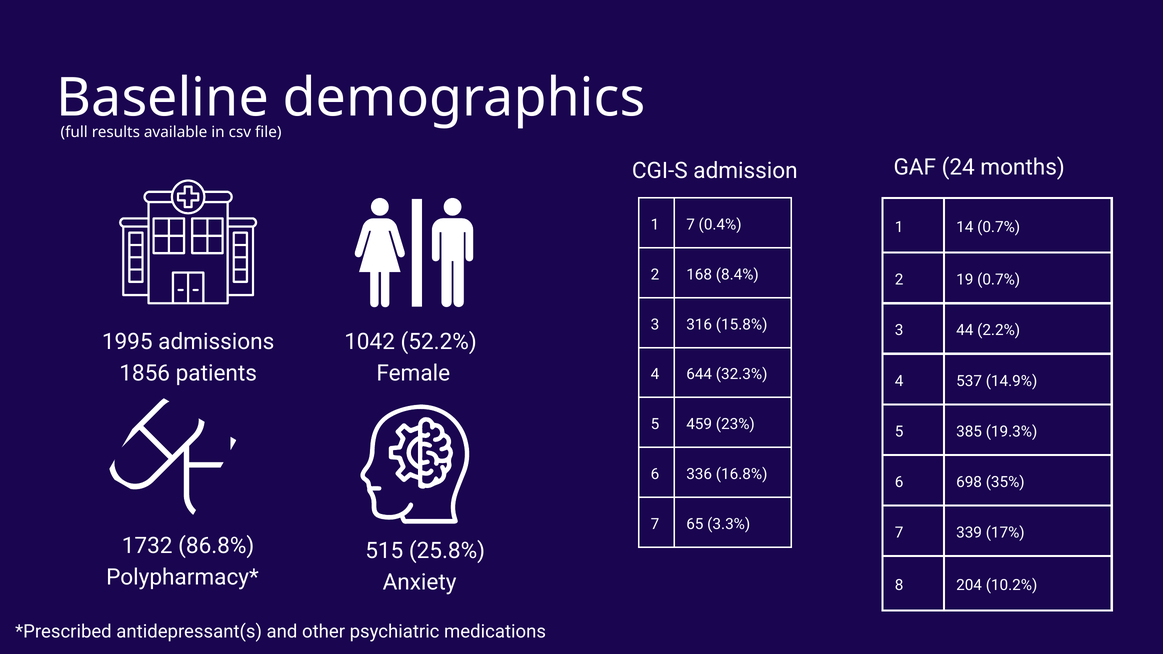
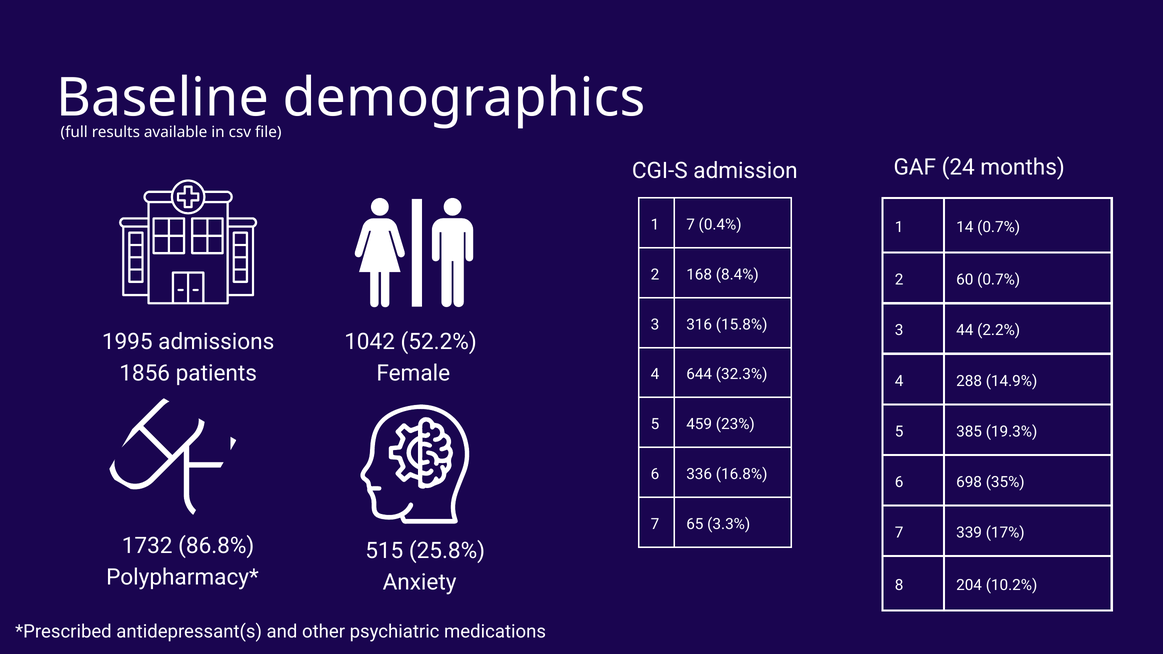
19: 19 -> 60 (965, 280)
537: 537 -> 288 (969, 381)
